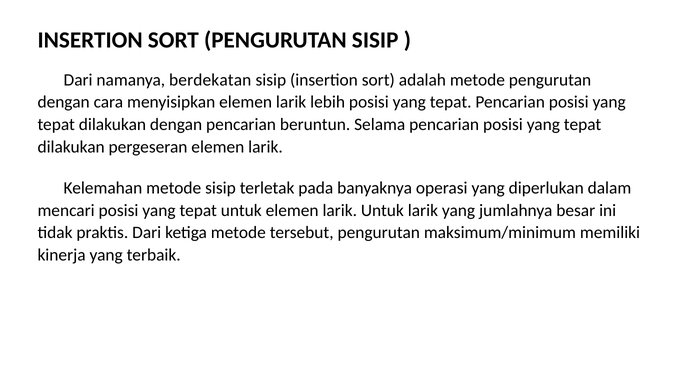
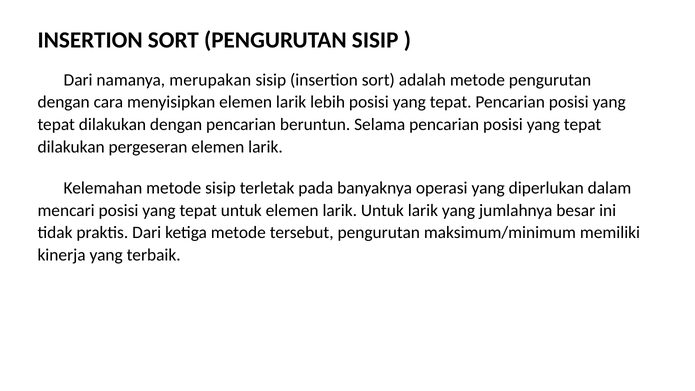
berdekatan: berdekatan -> merupakan (210, 80)
